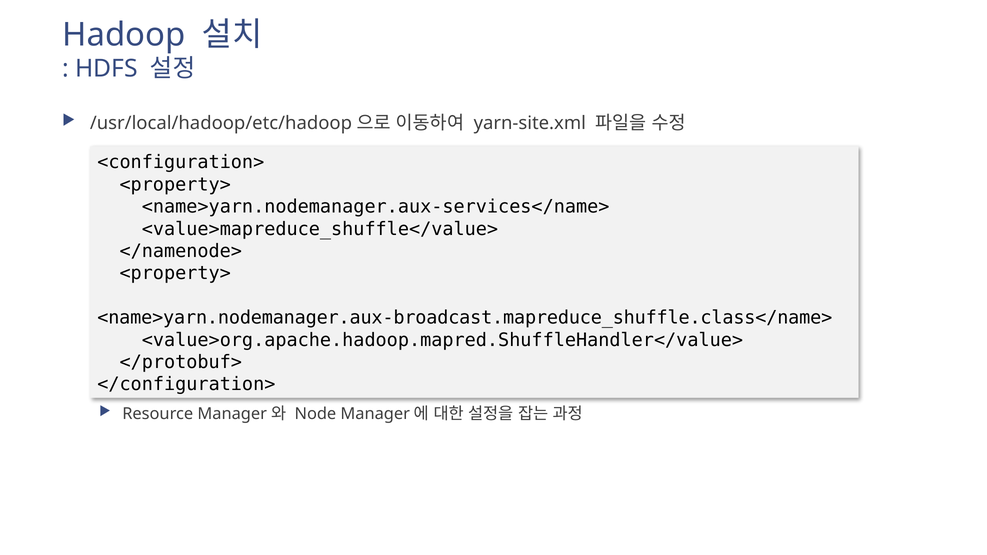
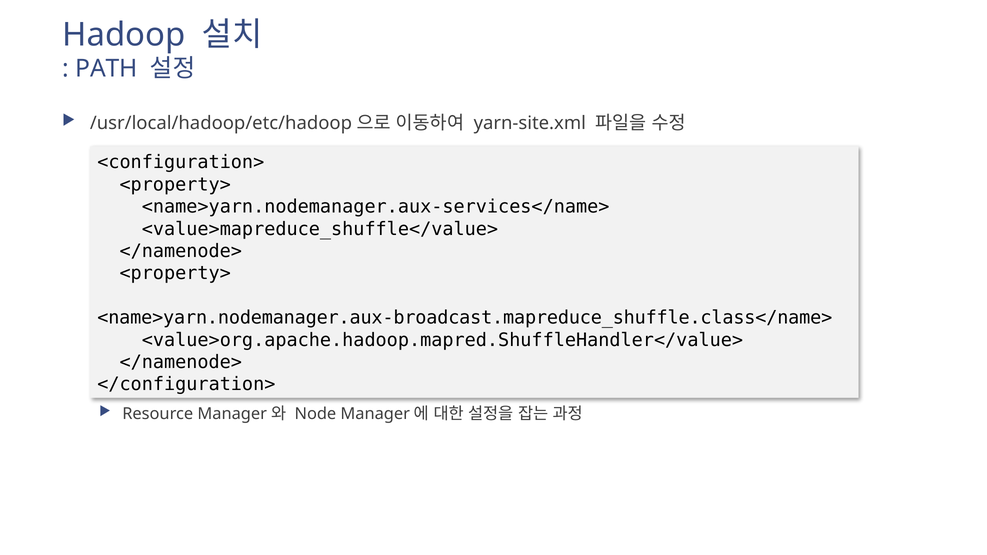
HDFS: HDFS -> PATH (106, 69)
</protobuf>: </protobuf> -> </namenode> (181, 362)
